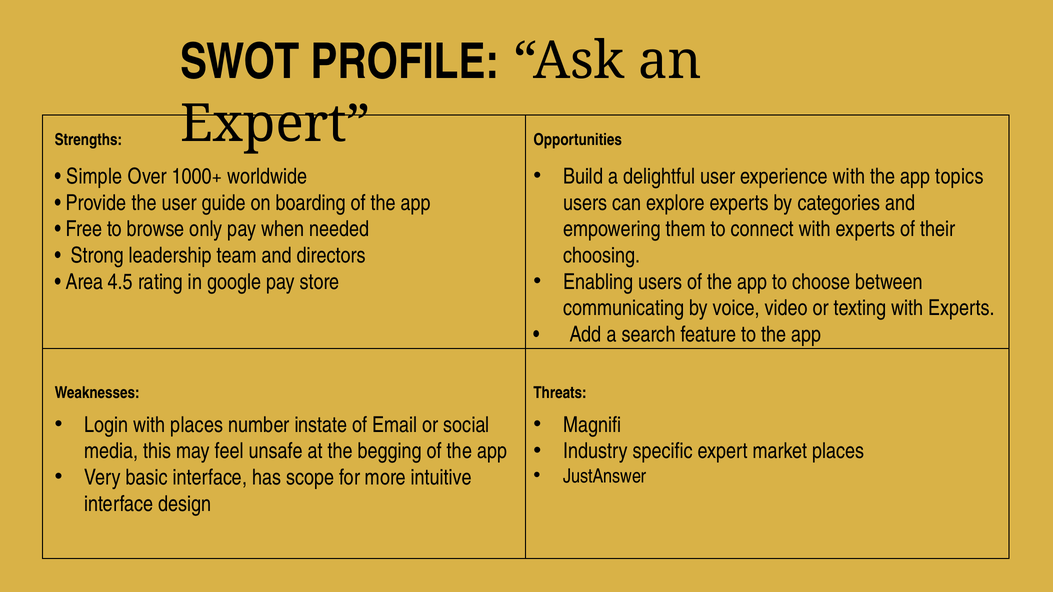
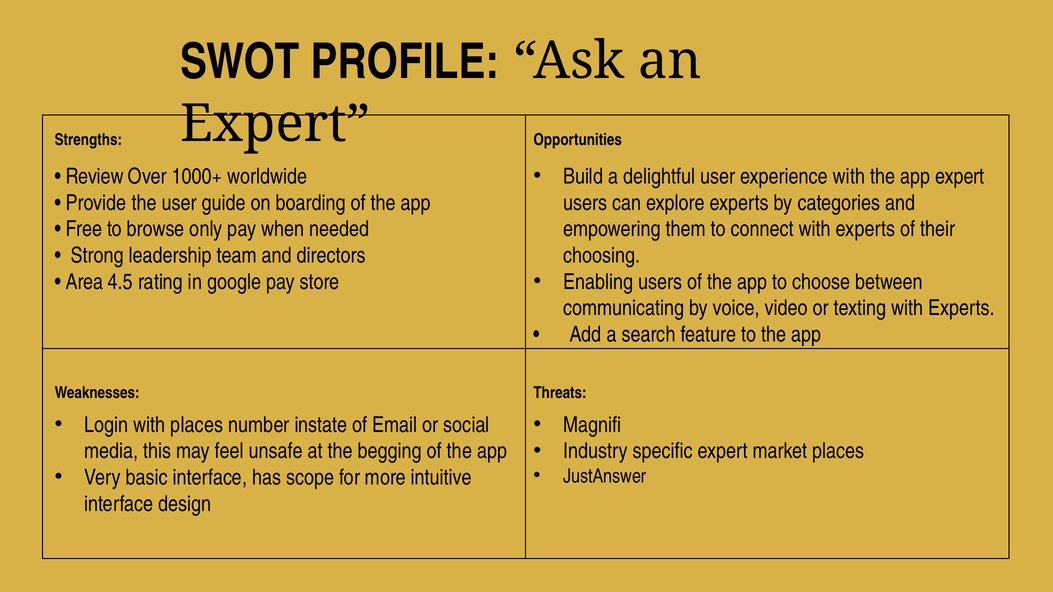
app topics: topics -> expert (960, 177)
Simple: Simple -> Review (95, 177)
